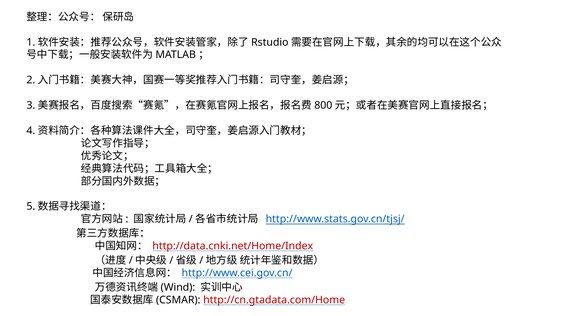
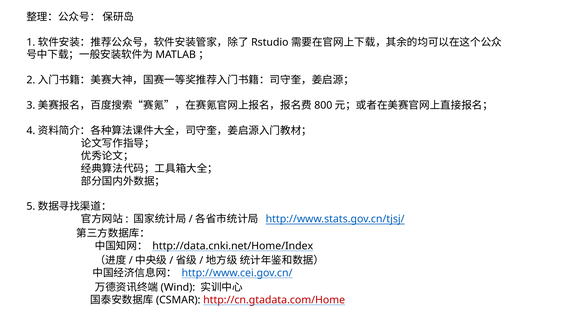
http://data.cnki.net/Home/Index colour: red -> black (233, 246)
